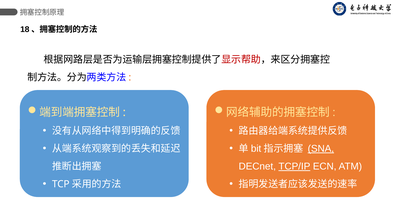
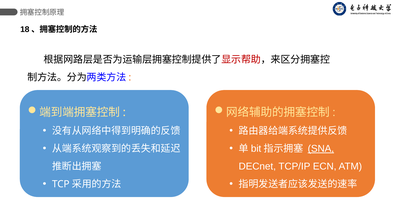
TCP/IP underline: present -> none (294, 167)
